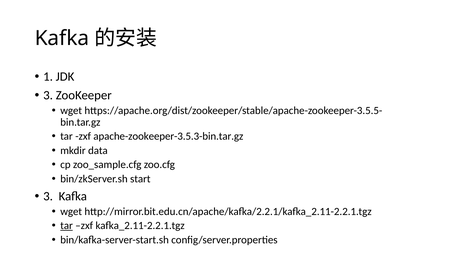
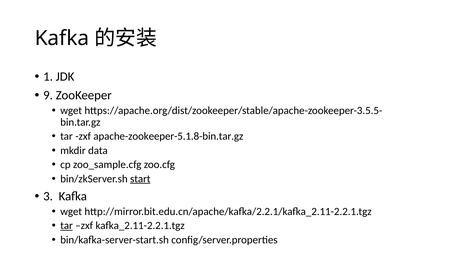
3: 3 -> 9 (48, 95)
apache-zookeeper-3.5.3-bin.tar.gz: apache-zookeeper-3.5.3-bin.tar.gz -> apache-zookeeper-5.1.8-bin.tar.gz (168, 136)
start underline: none -> present (140, 179)
